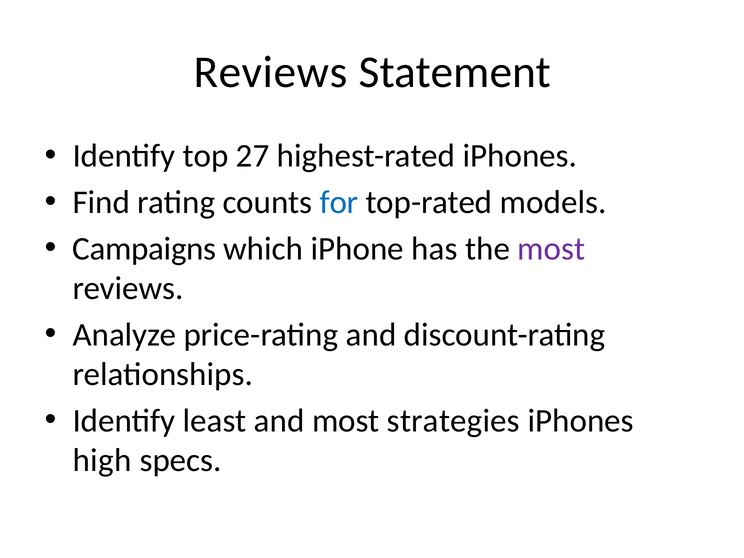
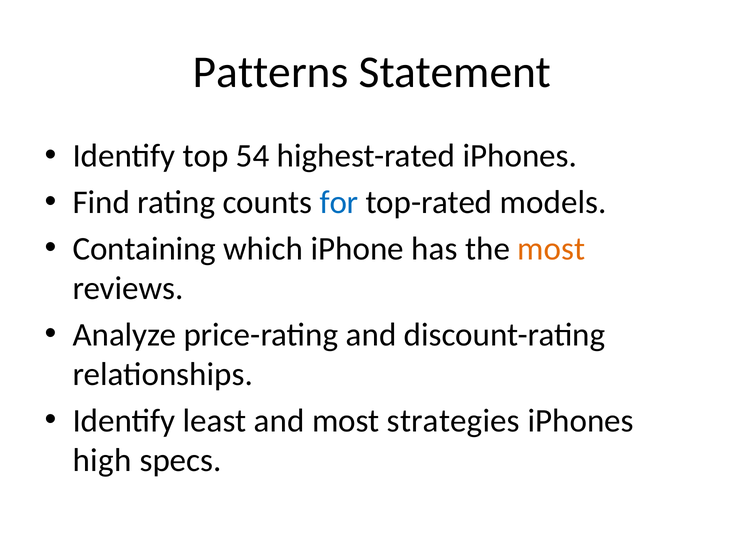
Reviews: Reviews -> Patterns (271, 72)
27: 27 -> 54 (253, 156)
Campaigns: Campaigns -> Containing (144, 249)
most colour: purple -> orange (551, 249)
